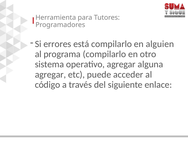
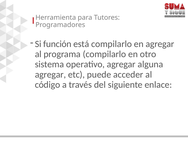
errores: errores -> función (57, 44)
en alguien: alguien -> agregar (160, 44)
